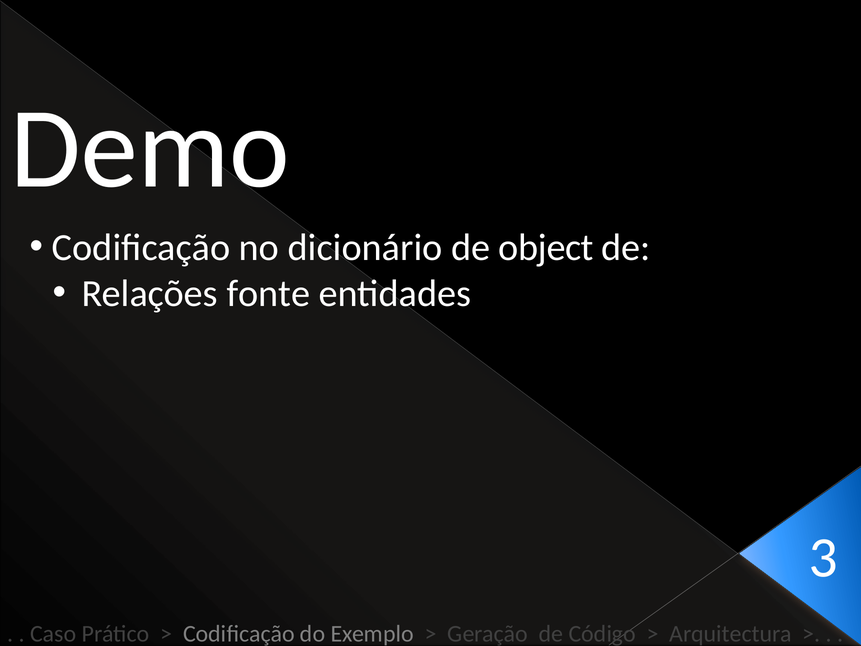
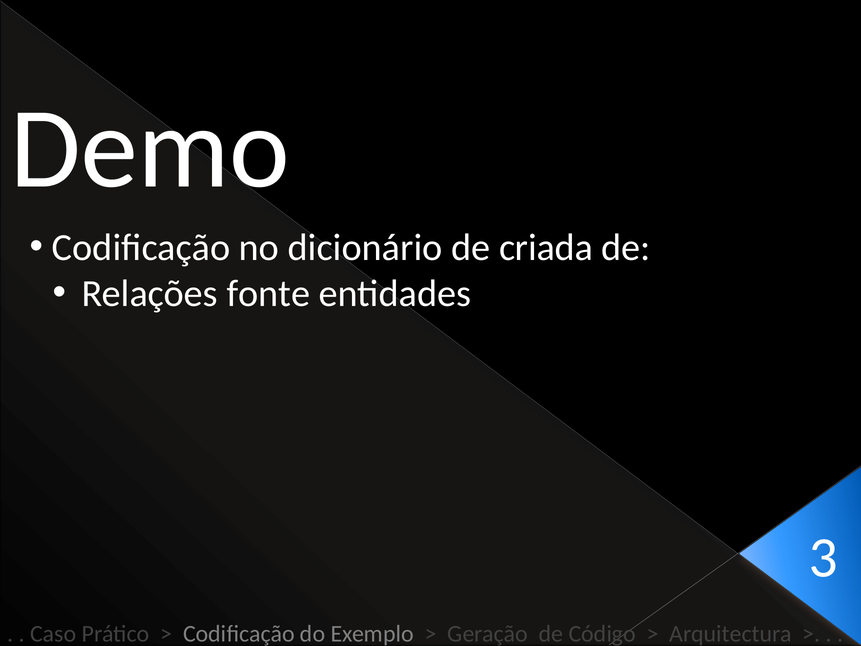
object: object -> criada (546, 247)
